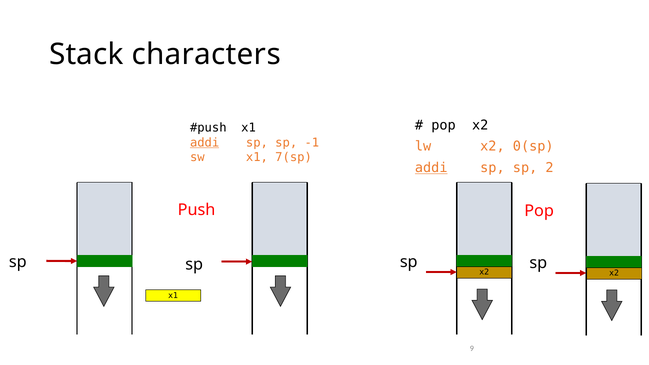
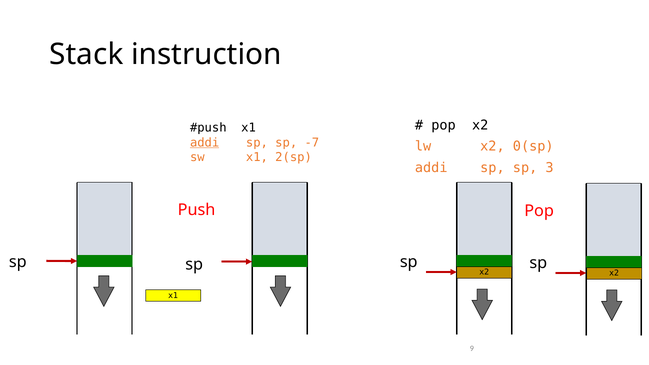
characters: characters -> instruction (206, 55)
-1: -1 -> -7 (312, 143)
7(sp: 7(sp -> 2(sp (294, 157)
addi underline: present -> none (431, 168)
2: 2 -> 3 (550, 168)
